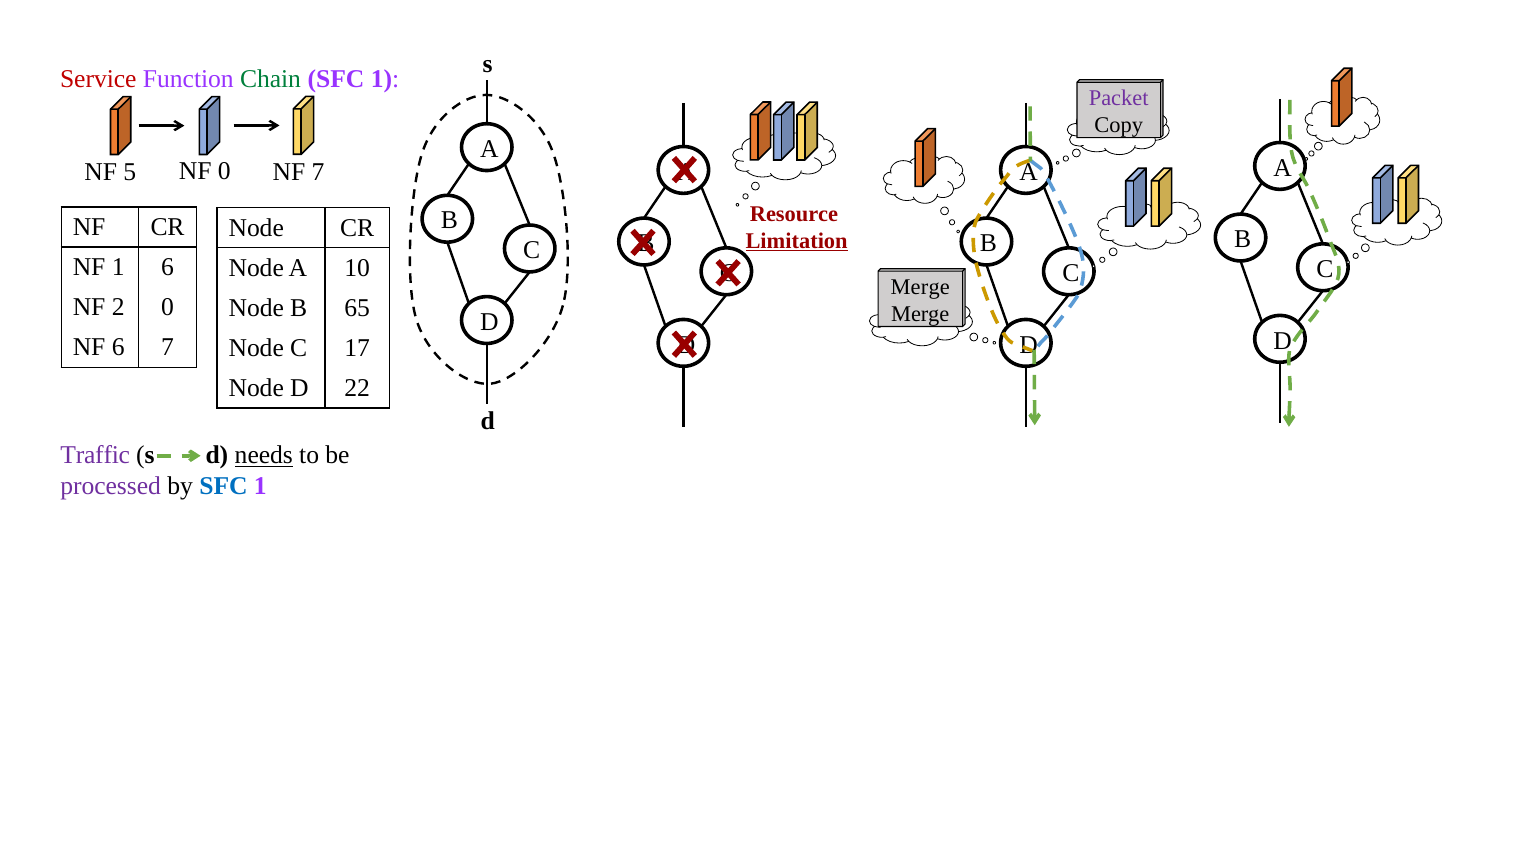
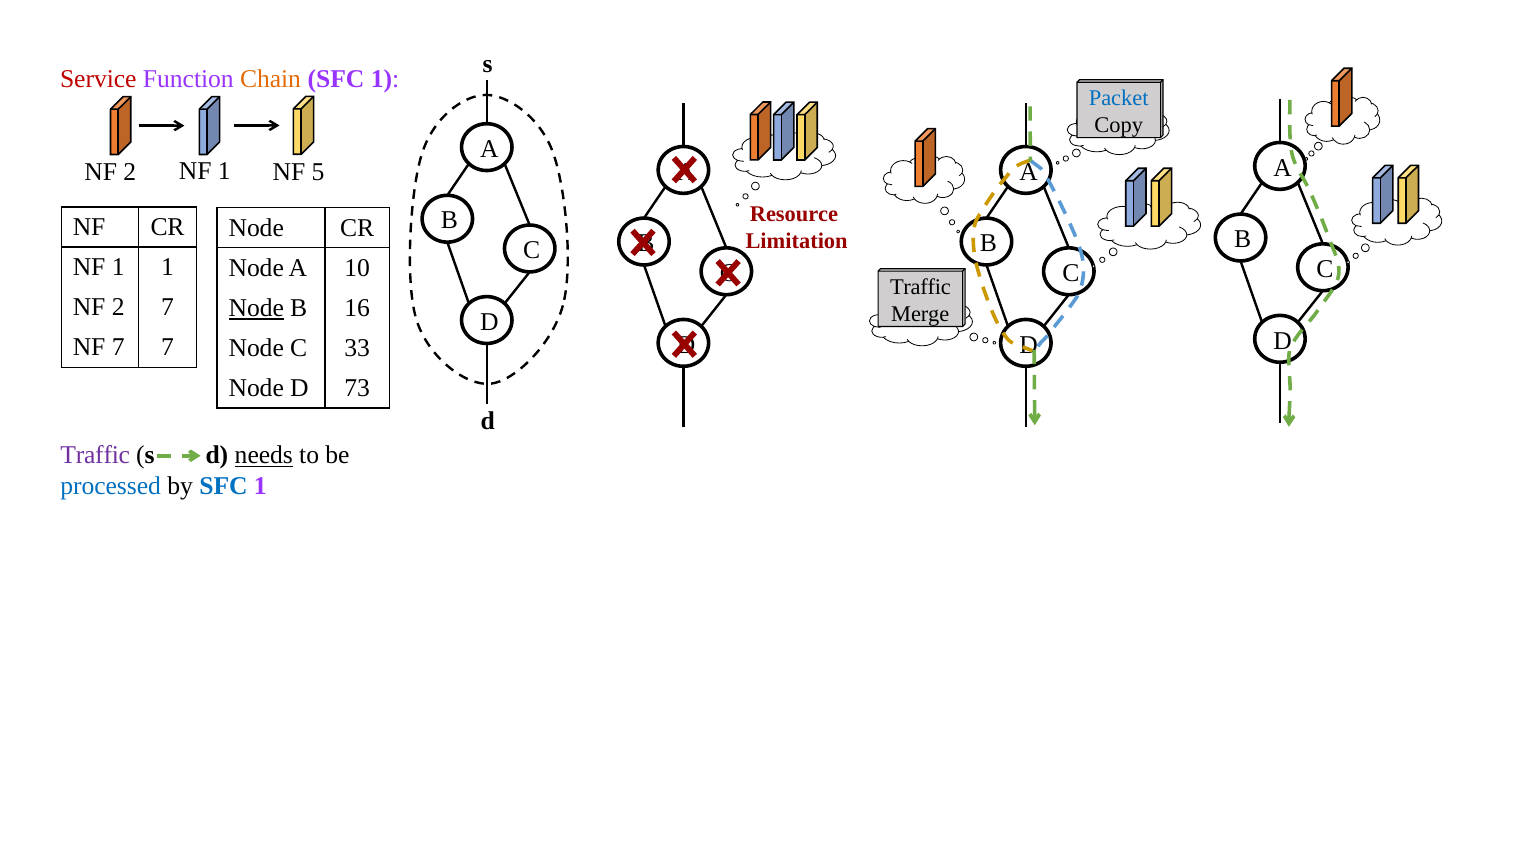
Chain colour: green -> orange (271, 79)
Packet colour: purple -> blue (1119, 98)
5: 5 -> 2 (130, 172)
0: 0 -> 1 (224, 172)
NF 7: 7 -> 5 (318, 172)
Limitation underline: present -> none (797, 241)
1 6: 6 -> 1 (168, 267)
Merge: Merge -> Traffic (920, 287)
2 0: 0 -> 7 (168, 307)
Node underline: none -> present (256, 308)
65: 65 -> 16 (357, 308)
NF 6: 6 -> 7 (118, 347)
17: 17 -> 33 (357, 348)
22: 22 -> 73 (357, 388)
processed colour: purple -> blue (111, 486)
